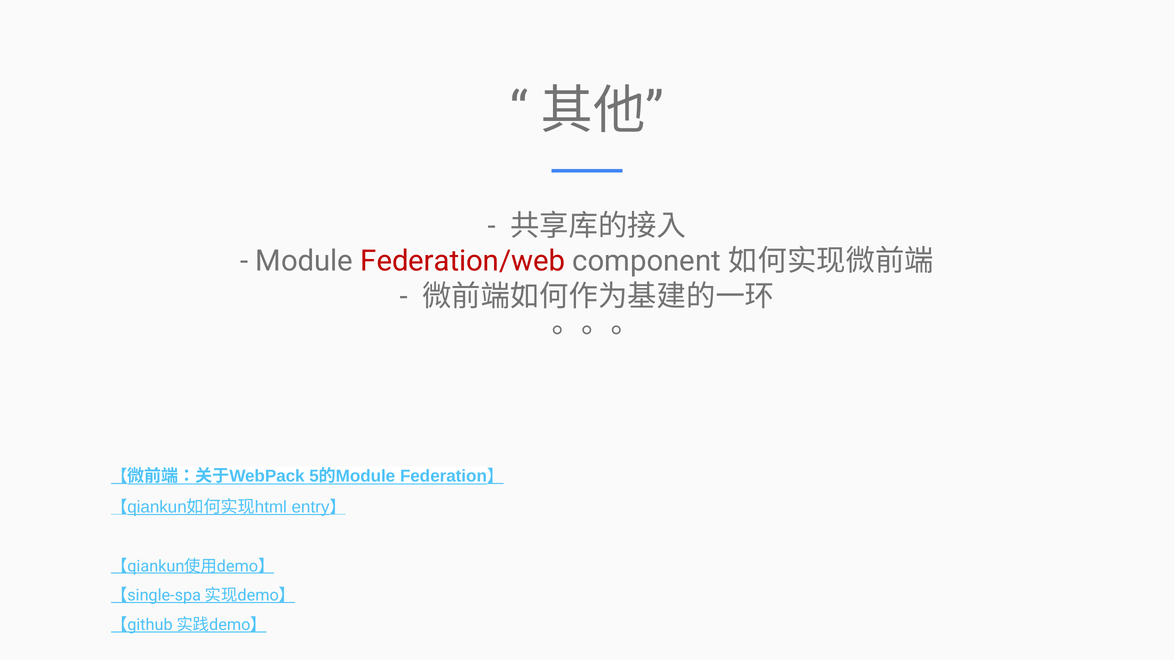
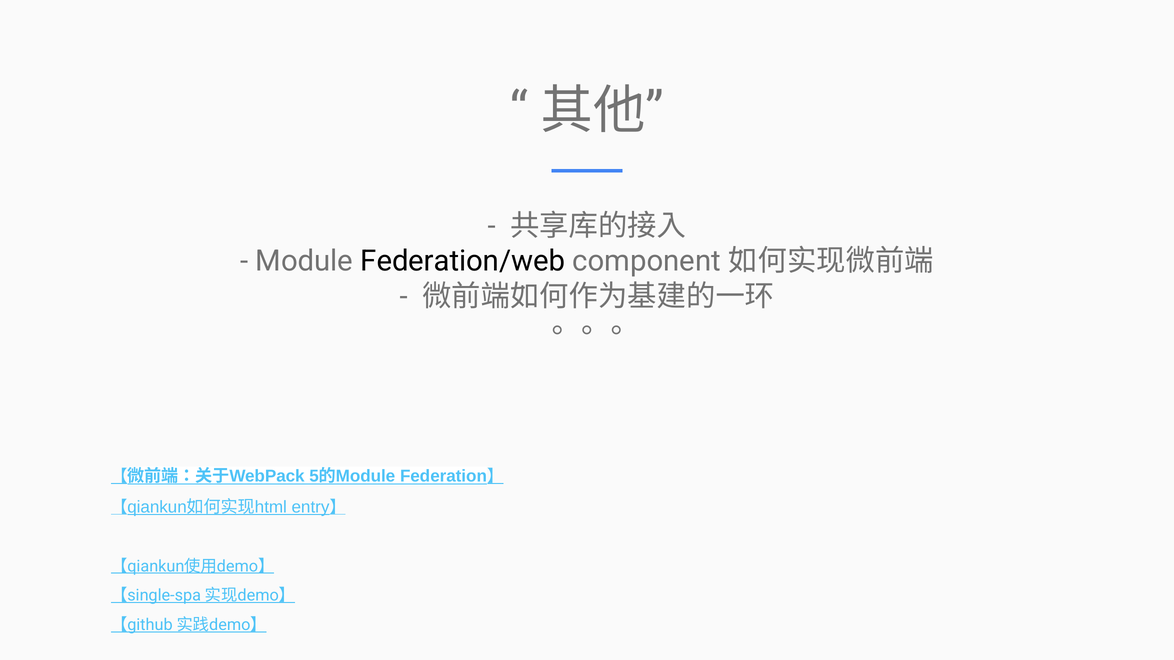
Federation/web colour: red -> black (463, 261)
